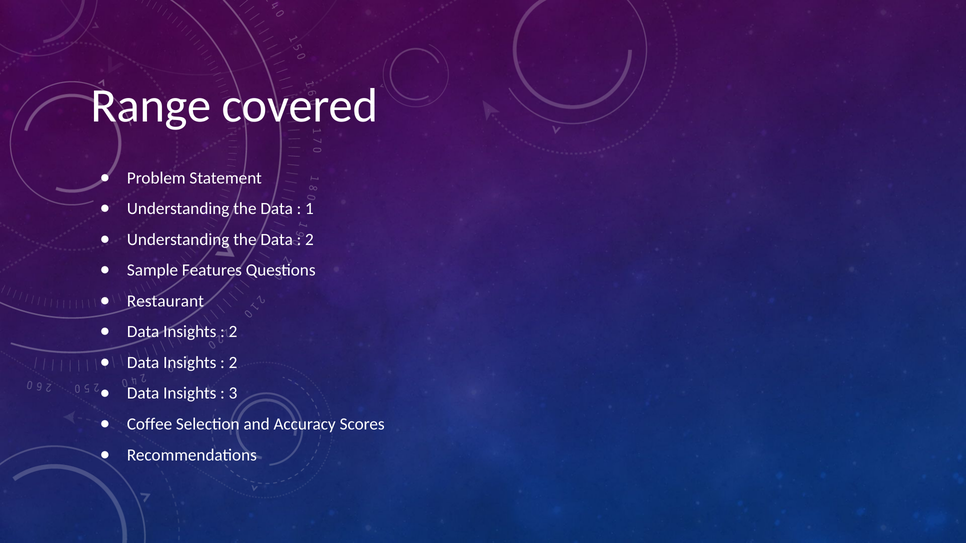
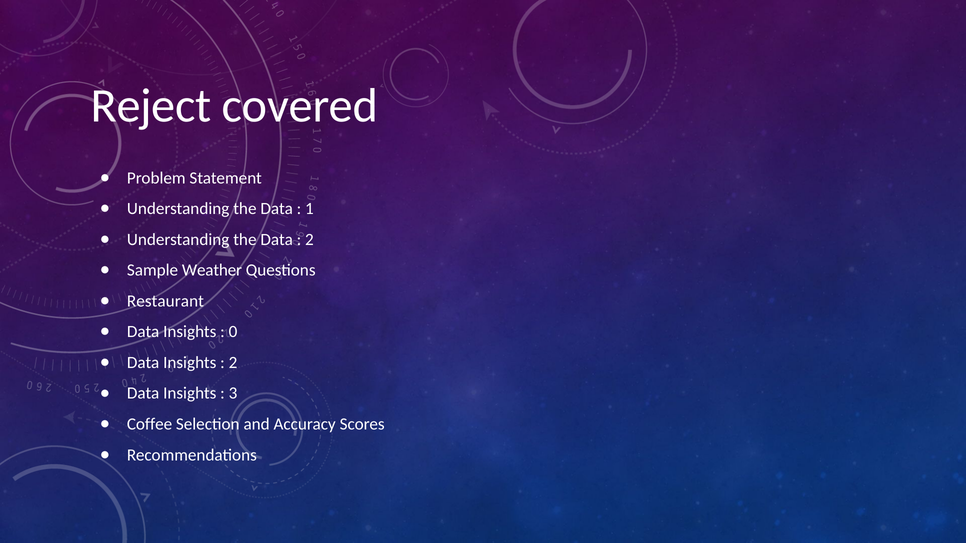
Range: Range -> Reject (151, 106)
Features: Features -> Weather (212, 270)
2: 2 -> 0 (233, 332)
